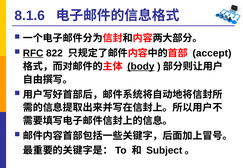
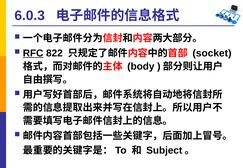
8.1.6: 8.1.6 -> 6.0.3 (30, 16)
accept: accept -> socket (212, 53)
body underline: present -> none (141, 67)
